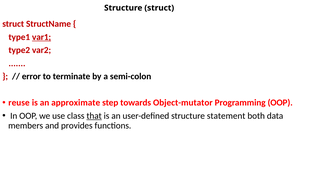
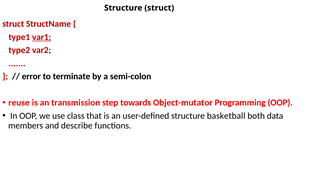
approximate: approximate -> transmission (76, 102)
that underline: present -> none (94, 115)
statement: statement -> basketball (226, 115)
provides: provides -> describe (77, 125)
